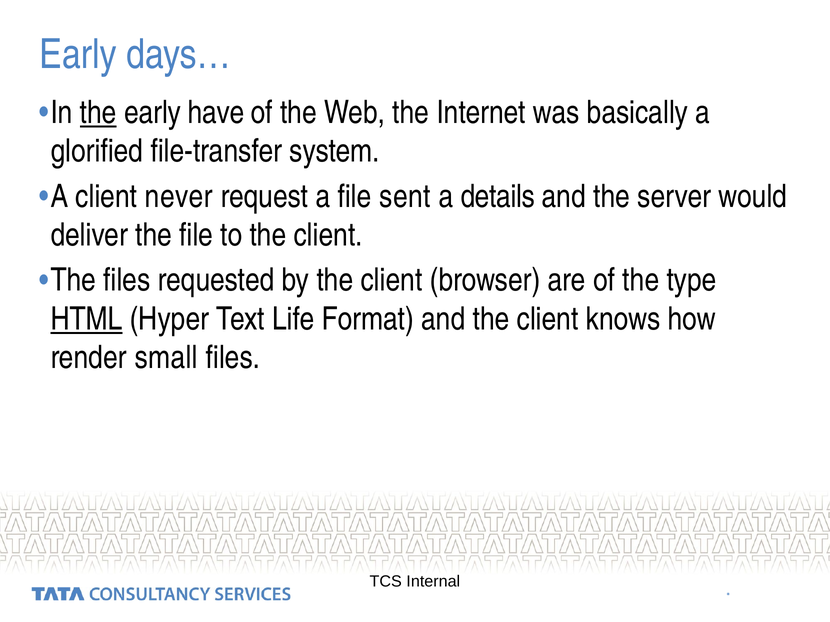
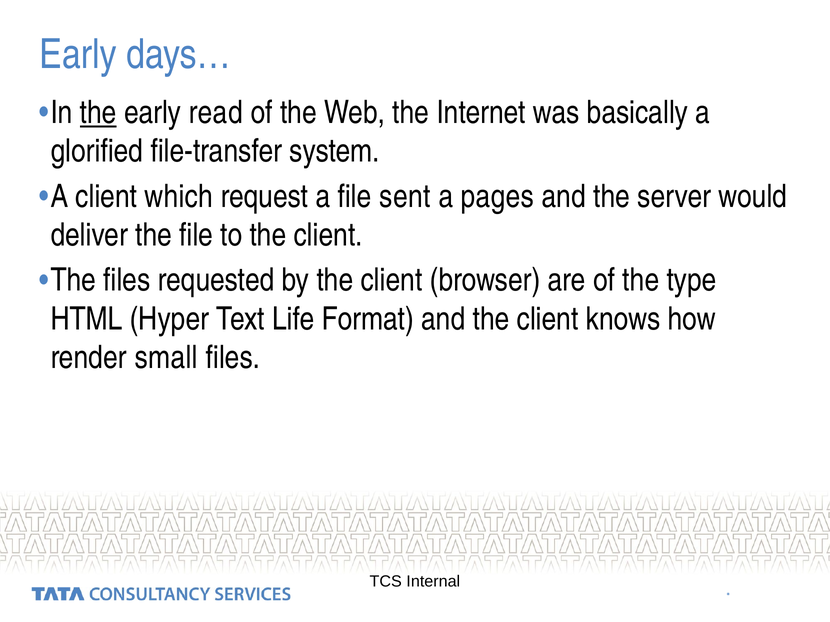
have: have -> read (216, 113)
never: never -> which (179, 197)
details: details -> pages (497, 197)
HTML underline: present -> none (86, 319)
